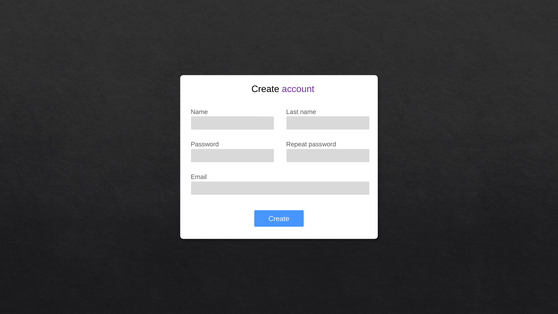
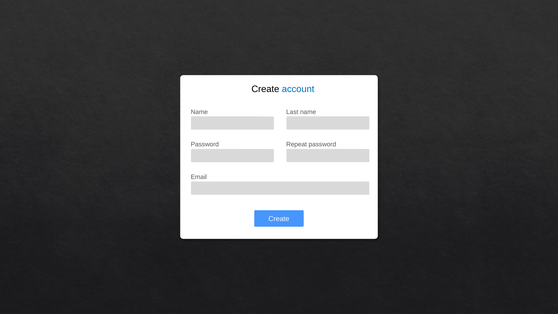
account colour: purple -> blue (298, 89)
